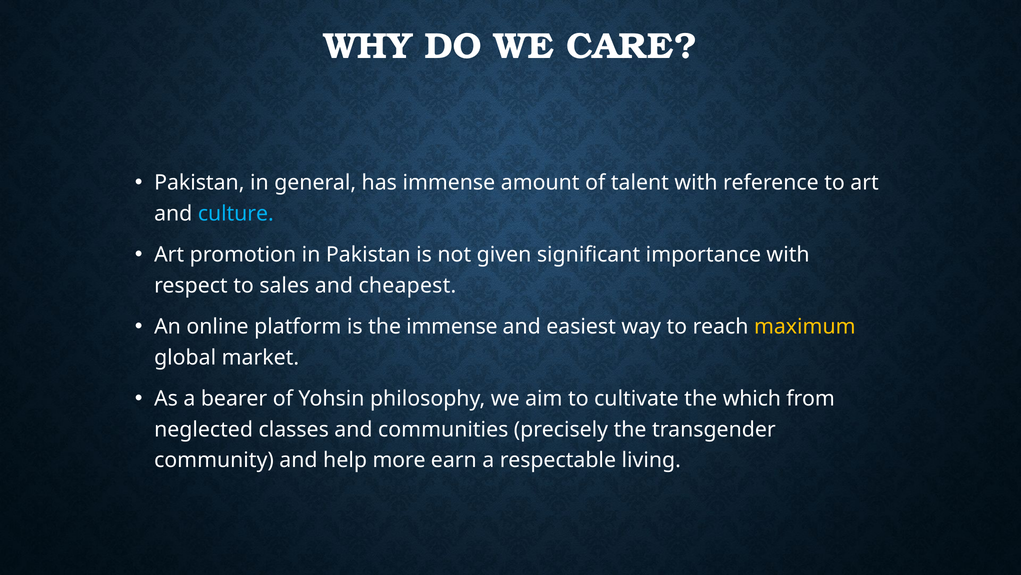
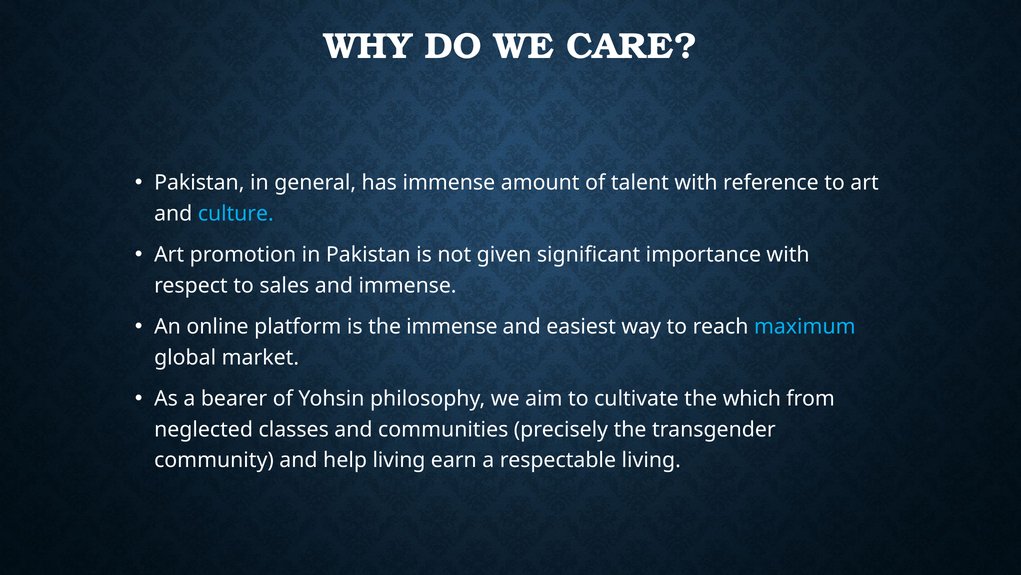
and cheapest: cheapest -> immense (408, 285)
maximum colour: yellow -> light blue (805, 326)
help more: more -> living (399, 460)
